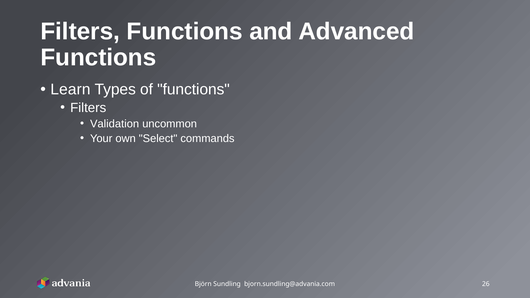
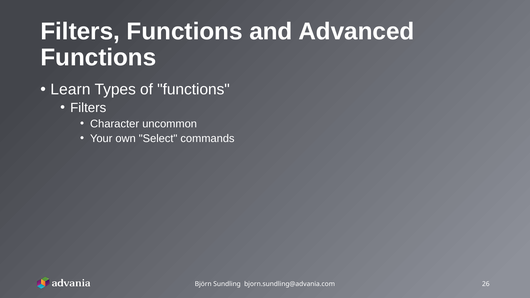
Validation: Validation -> Character (115, 124)
